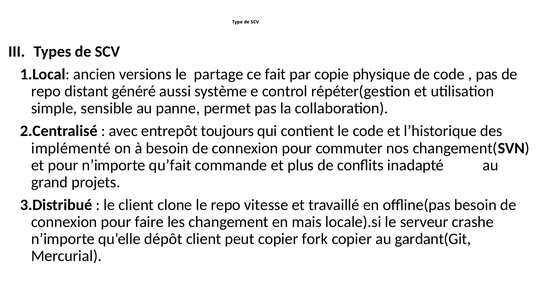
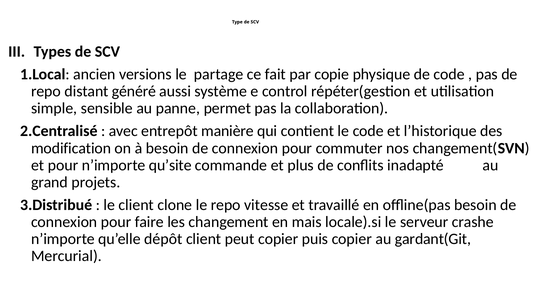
toujours: toujours -> manière (227, 131)
implémenté: implémenté -> modification (71, 148)
qu’fait: qu’fait -> qu’site (170, 165)
fork: fork -> puis (315, 239)
